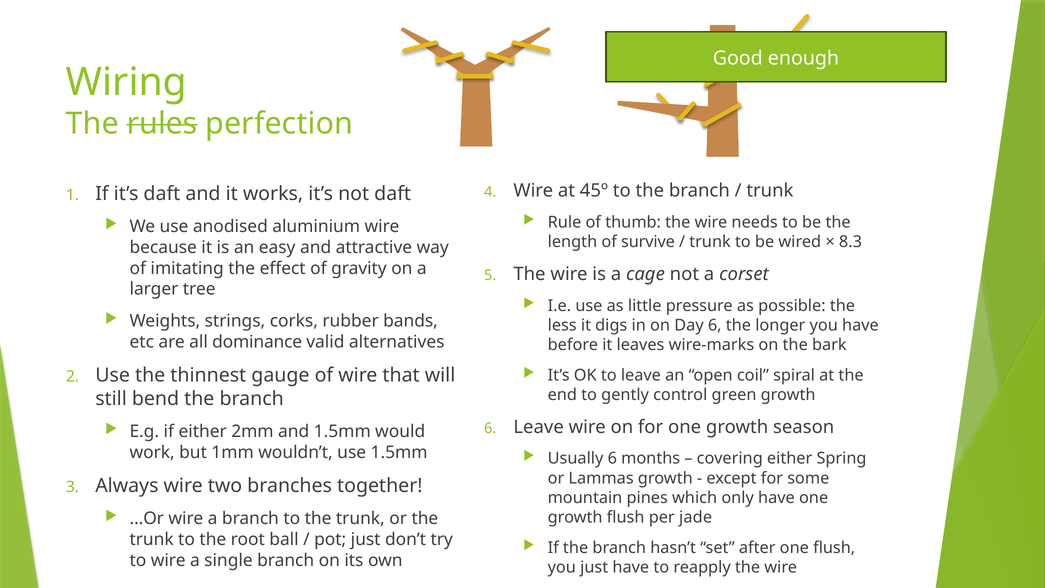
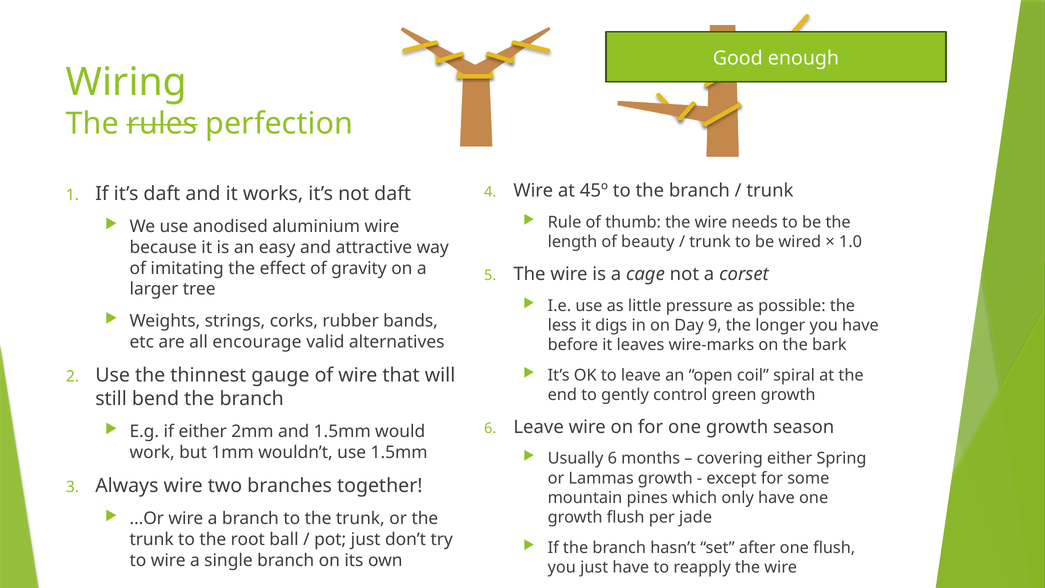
survive: survive -> beauty (648, 242)
8.3: 8.3 -> 1.0 (850, 242)
Day 6: 6 -> 9 (715, 325)
dominance: dominance -> encourage (257, 342)
